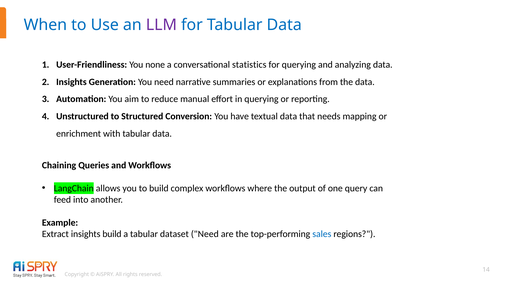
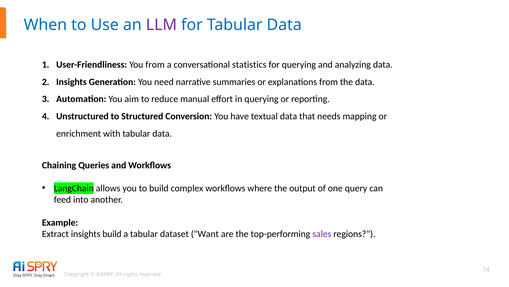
You none: none -> from (155, 65)
dataset Need: Need -> Want (205, 234)
sales colour: blue -> purple (322, 234)
